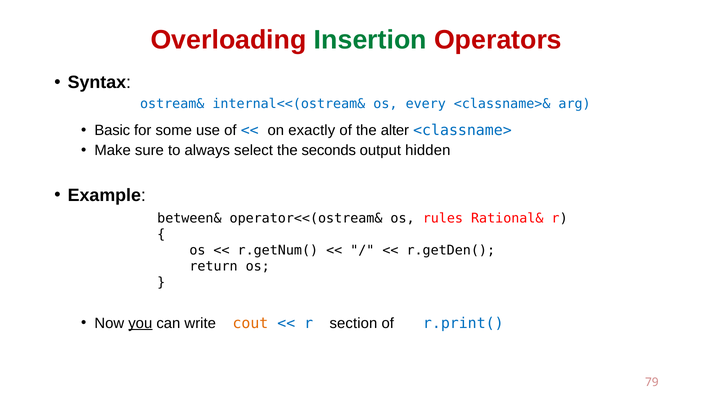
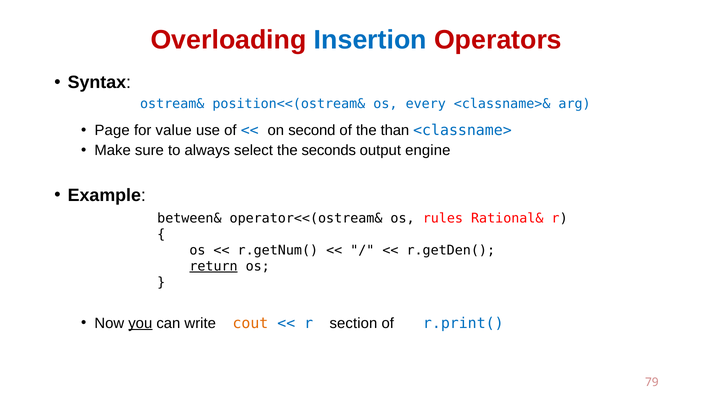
Insertion colour: green -> blue (370, 40)
internal<<(ostream&: internal<<(ostream& -> position<<(ostream& (289, 104)
Basic: Basic -> Page (112, 131)
some: some -> value (174, 131)
exactly: exactly -> second (312, 131)
alter: alter -> than (395, 131)
hidden: hidden -> engine (428, 150)
return underline: none -> present (214, 266)
